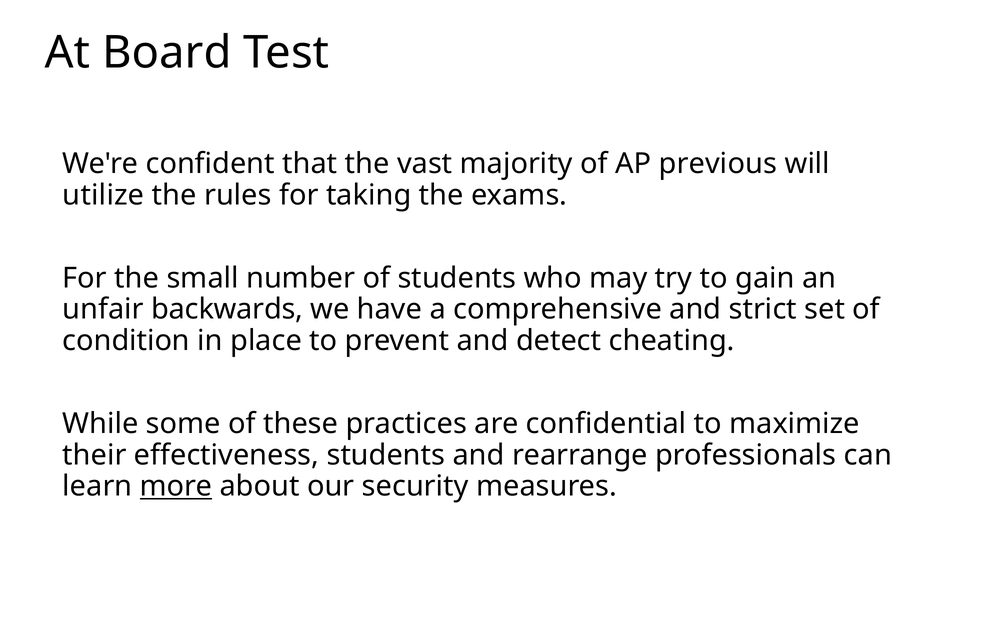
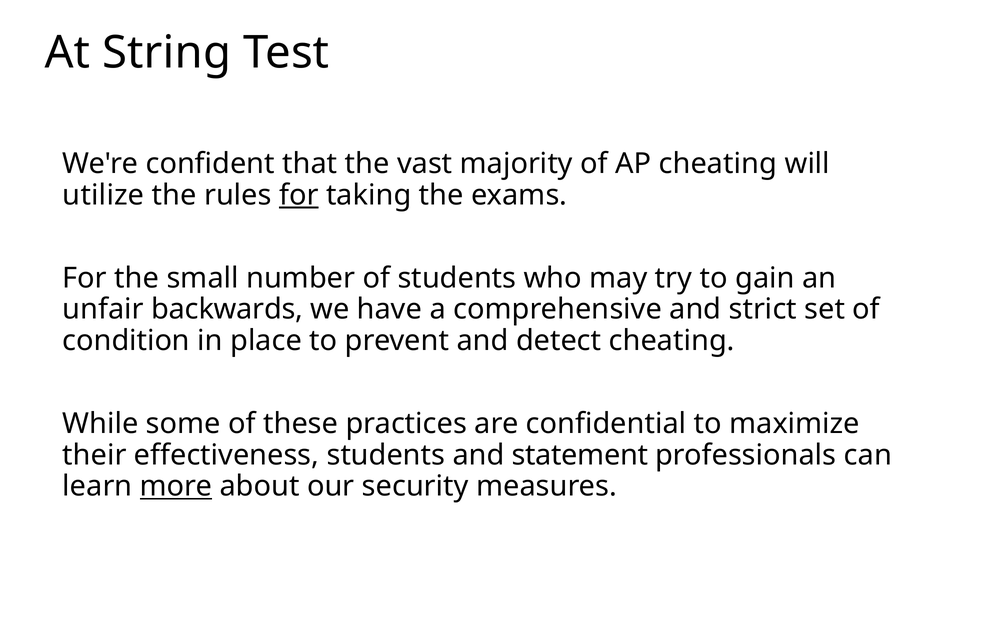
Board: Board -> String (167, 53)
AP previous: previous -> cheating (718, 164)
for underline: none -> present (299, 195)
rearrange: rearrange -> statement (580, 456)
